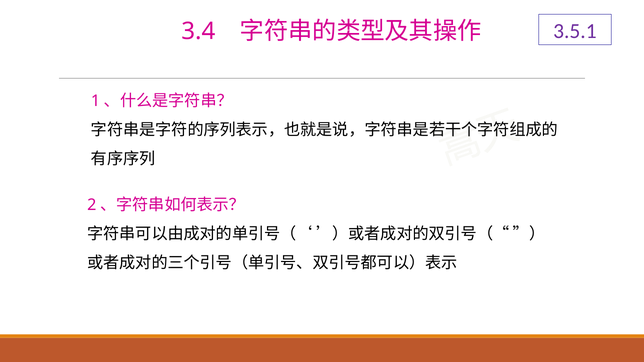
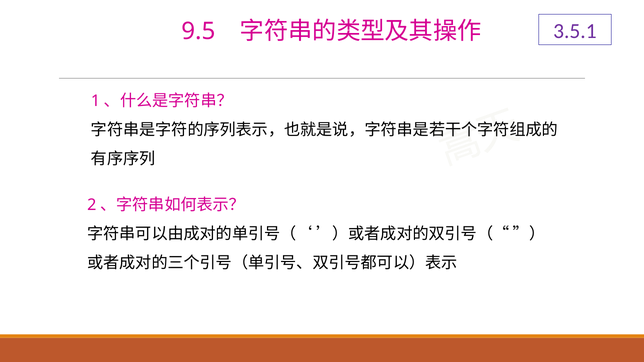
3.4: 3.4 -> 9.5 (198, 31)
